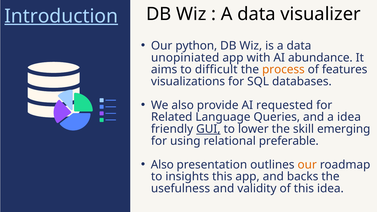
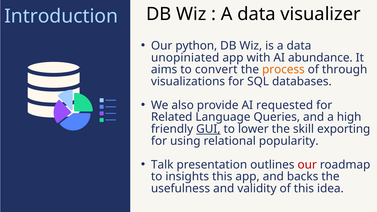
Introduction underline: present -> none (61, 16)
difficult: difficult -> convert (216, 70)
features: features -> through (345, 70)
a idea: idea -> high (349, 117)
emerging: emerging -> exporting (344, 129)
preferable: preferable -> popularity (289, 141)
Also: Also -> Talk (162, 165)
our colour: orange -> red (307, 165)
